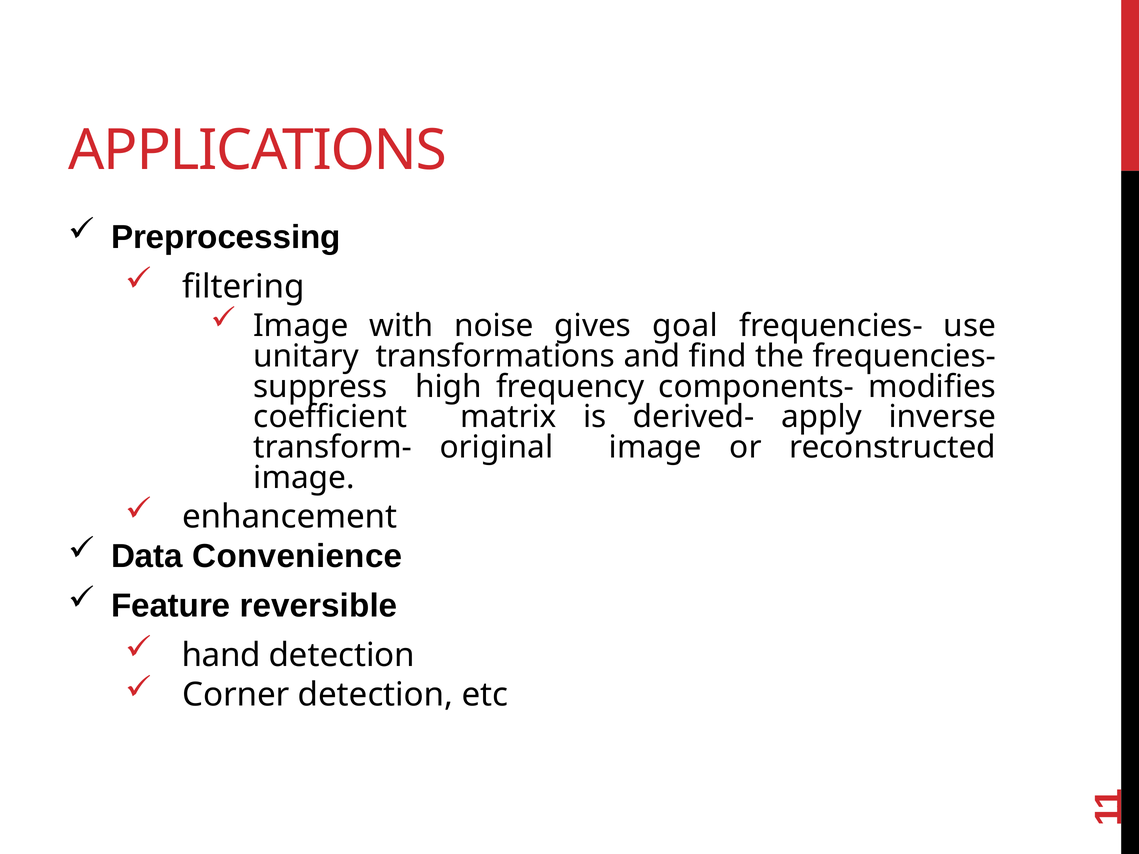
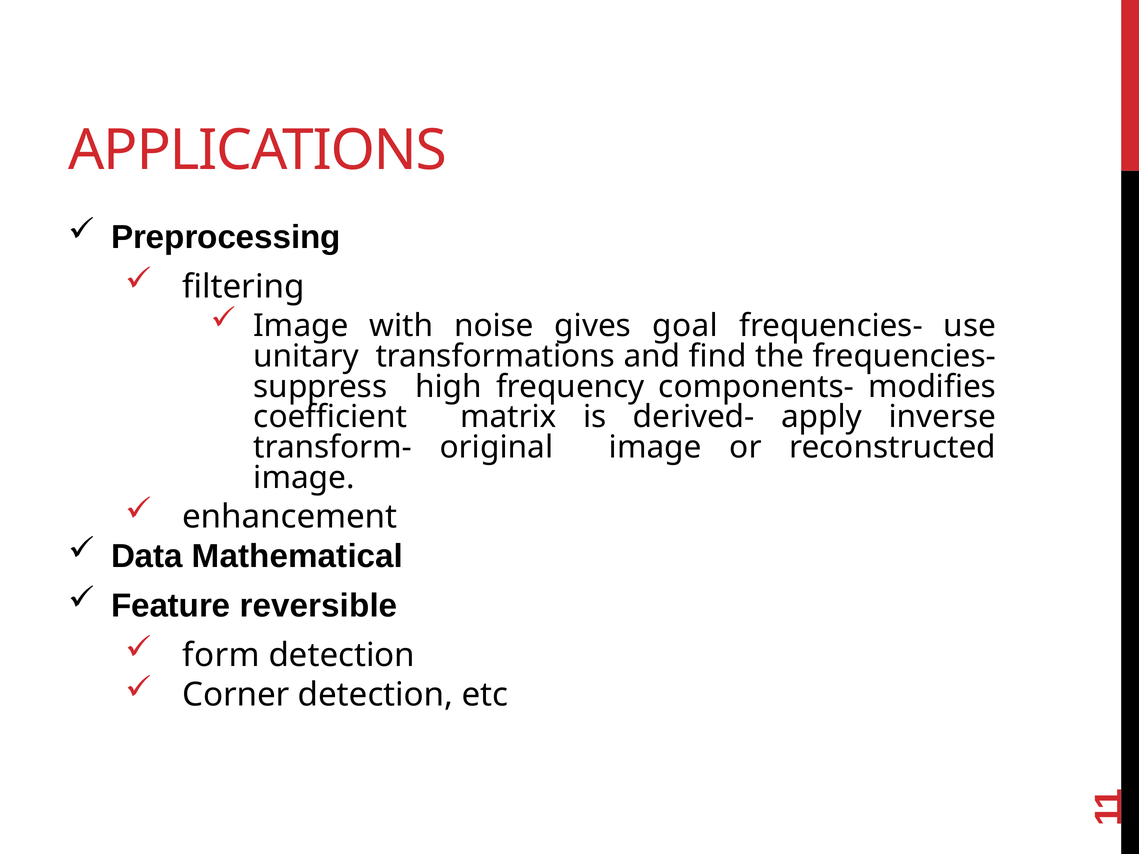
Convenience: Convenience -> Mathematical (297, 557)
hand: hand -> form (221, 655)
